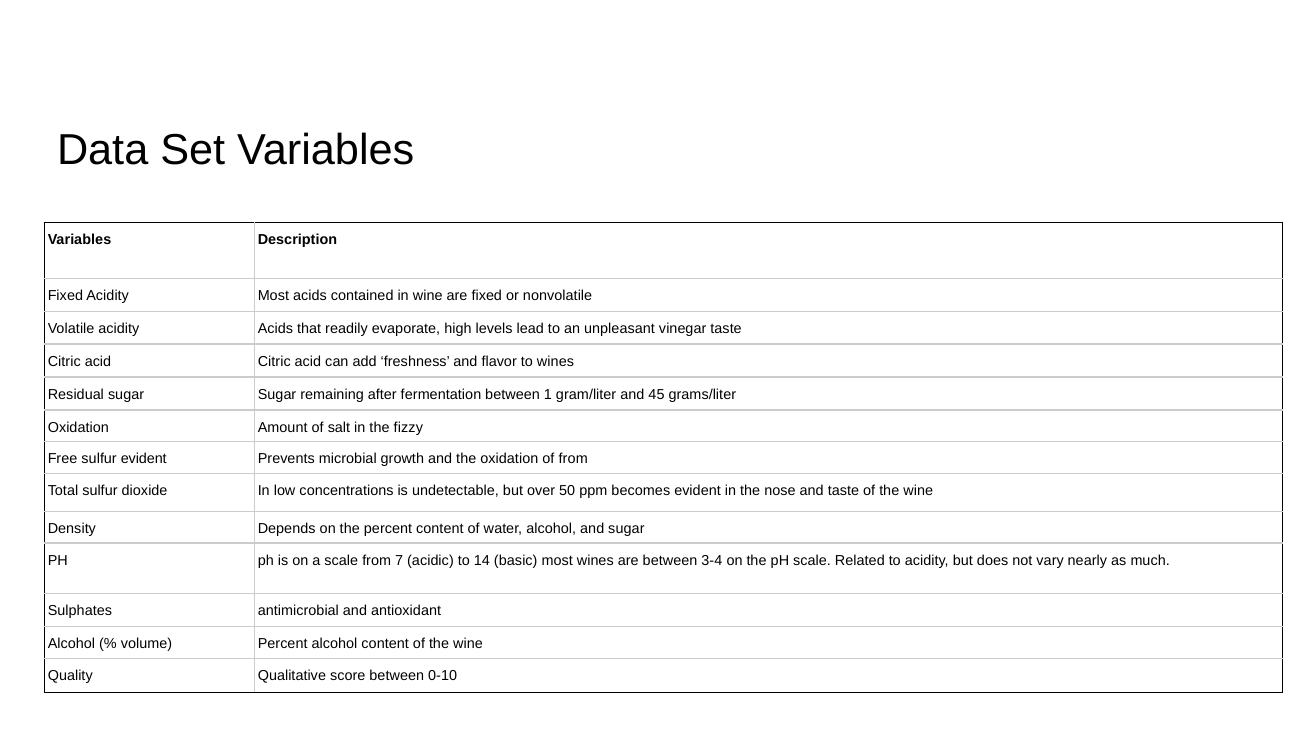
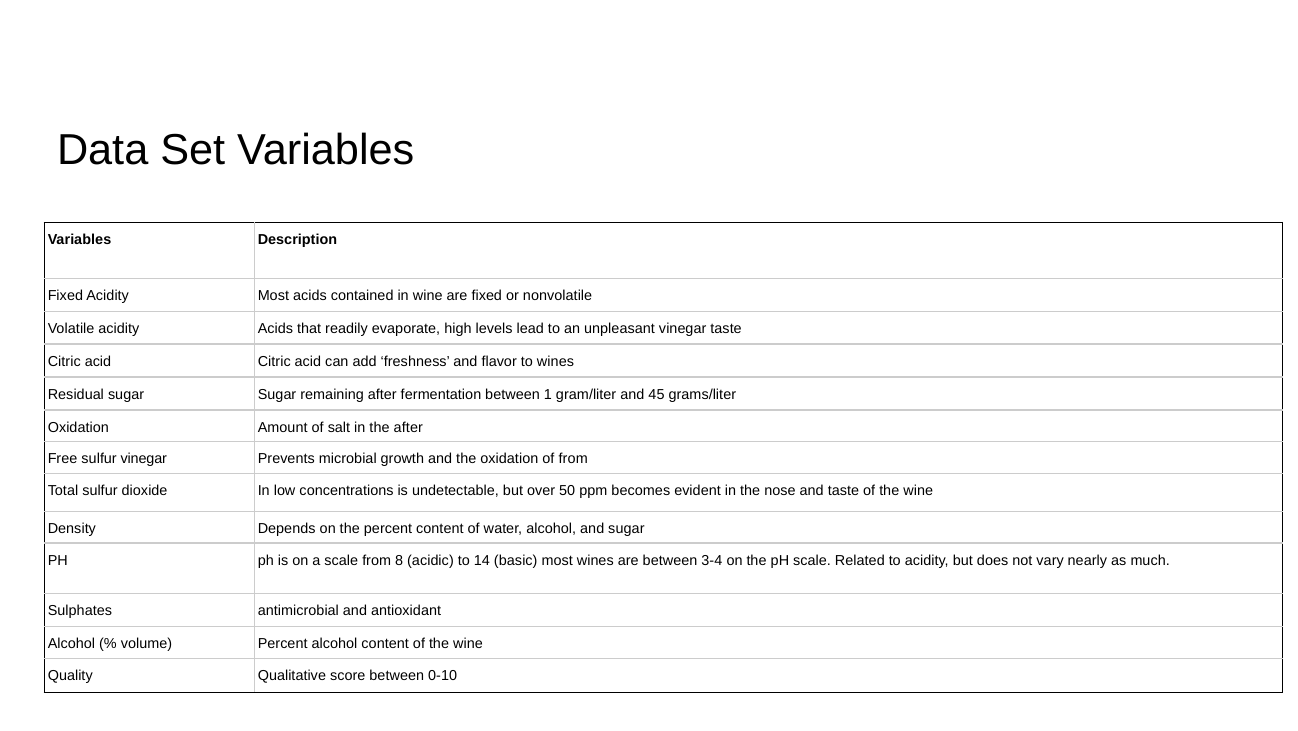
the fizzy: fizzy -> after (408, 427)
sulfur evident: evident -> vinegar (144, 459)
7: 7 -> 8 (399, 560)
